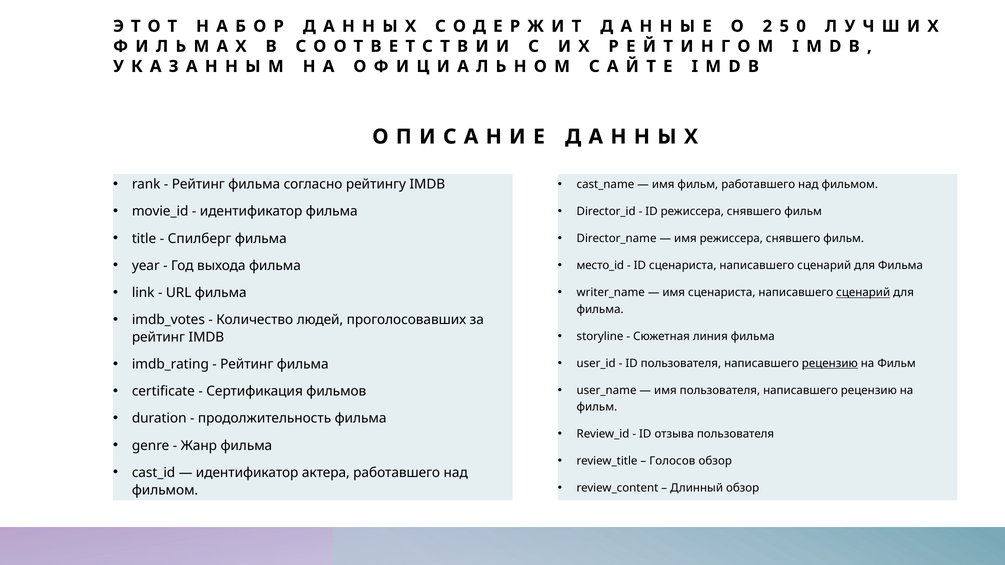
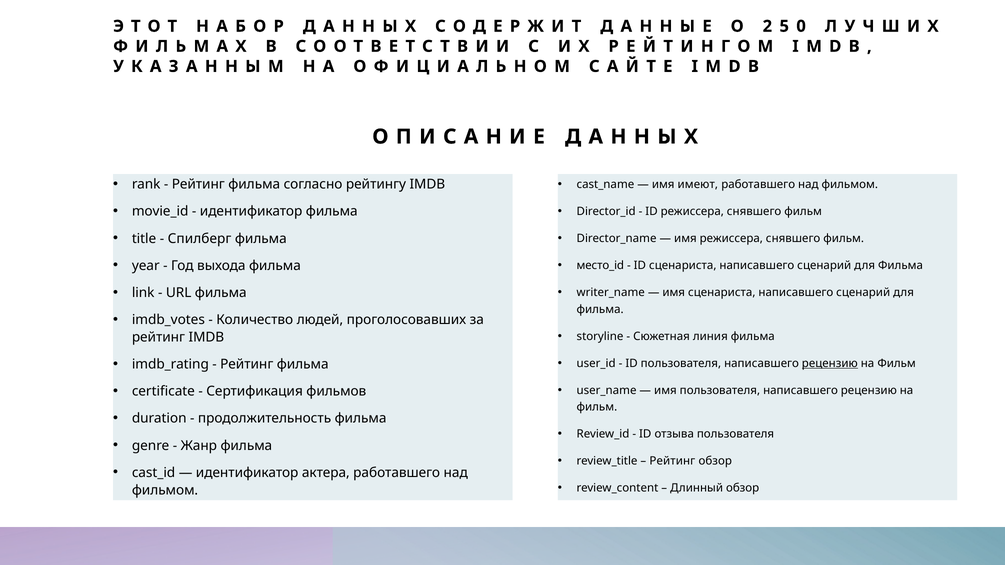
имя фильм: фильм -> имеют (698, 185)
сценарий underline: present -> none (863, 293)
Голосов: Голосов -> Рейтинг (672, 461)
